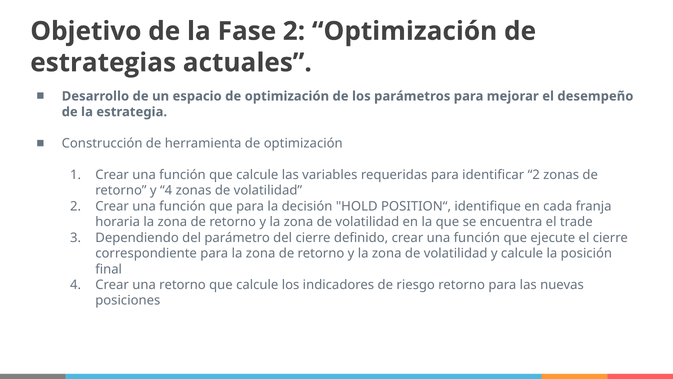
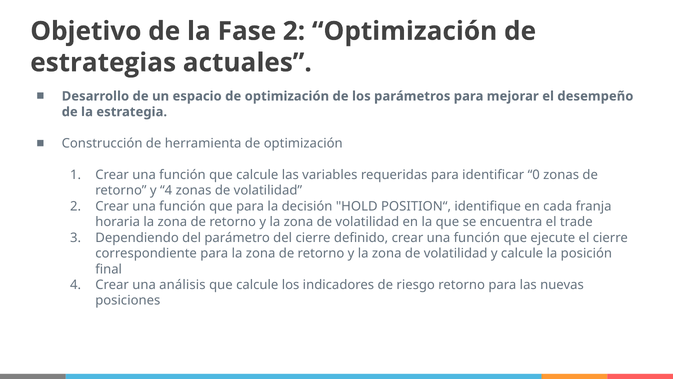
identificar 2: 2 -> 0 (534, 175)
una retorno: retorno -> análisis (182, 285)
